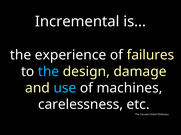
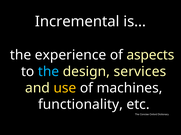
failures: failures -> aspects (150, 55)
damage: damage -> services (140, 72)
use colour: light blue -> yellow (65, 88)
carelessness: carelessness -> functionality (80, 105)
